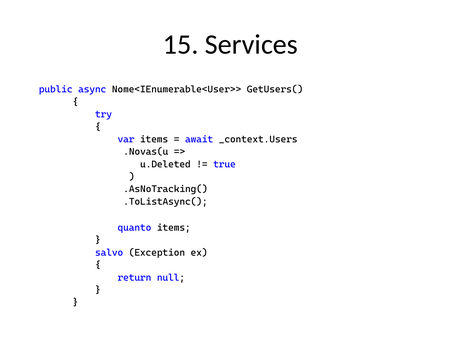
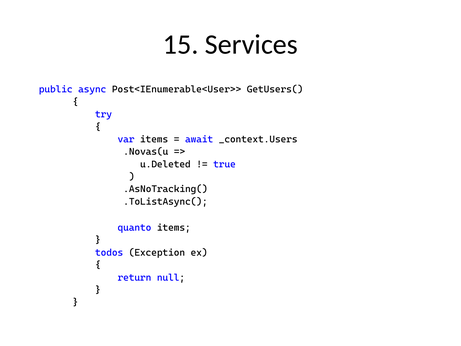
Nome<IEnumerable<User>>: Nome<IEnumerable<User>> -> Post<IEnumerable<User>> (177, 89)
salvo: salvo -> todos (109, 252)
